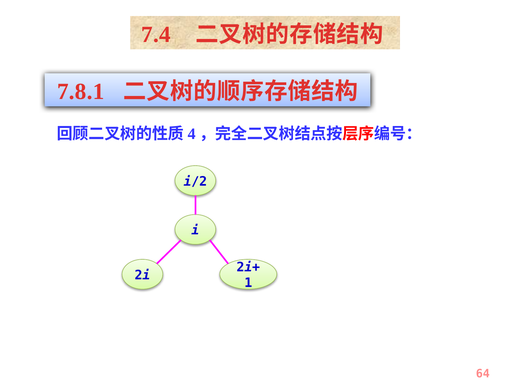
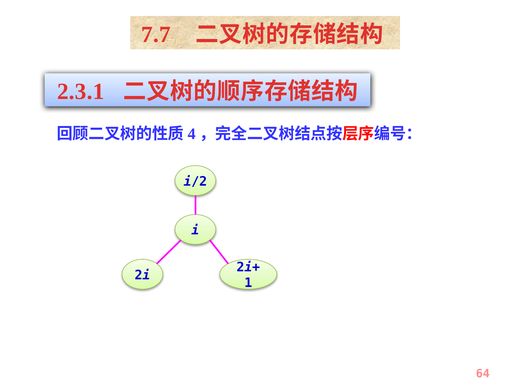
7.4: 7.4 -> 7.7 (156, 34)
7.8.1: 7.8.1 -> 2.3.1 (81, 91)
